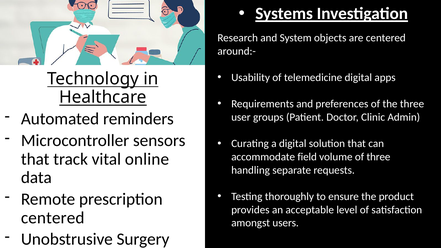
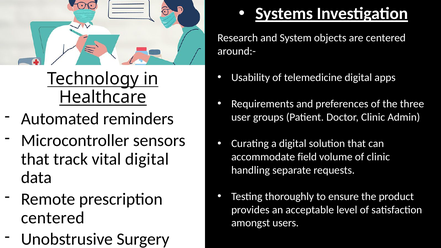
vital online: online -> digital (147, 159)
of three: three -> clinic (378, 157)
